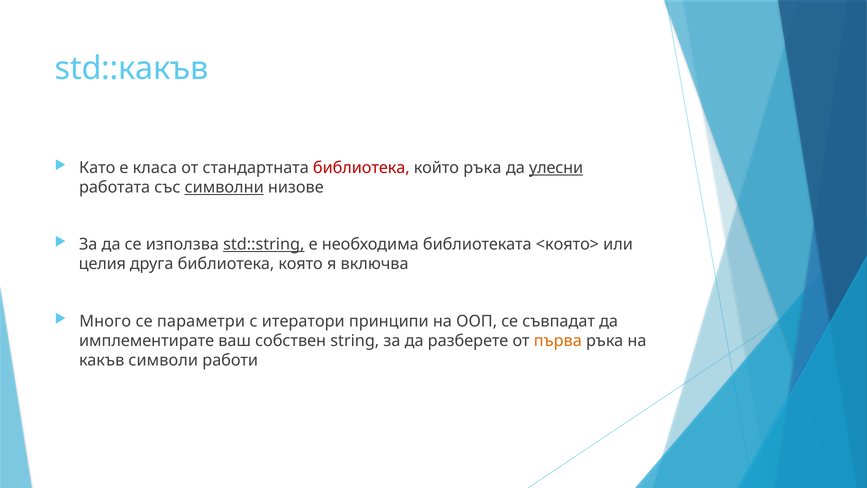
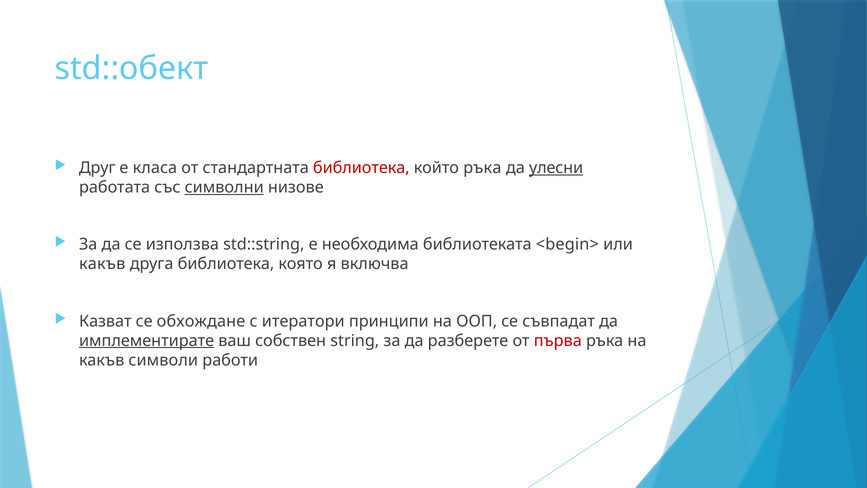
std::какъв: std::какъв -> std::обект (132, 68)
Като: Като -> Друг (97, 168)
std::string underline: present -> none (264, 244)
<която>: <която> -> <begin> (567, 244)
целия: целия -> какъв (102, 264)
Много: Много -> Казват (105, 321)
параметри: параметри -> обхождане (201, 321)
имплементирате underline: none -> present (147, 340)
първа colour: orange -> red (558, 340)
